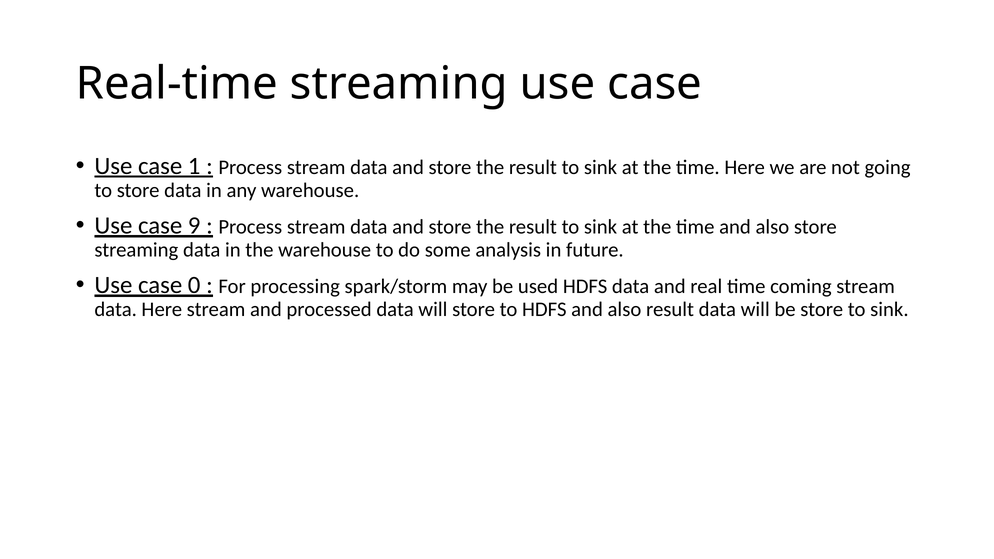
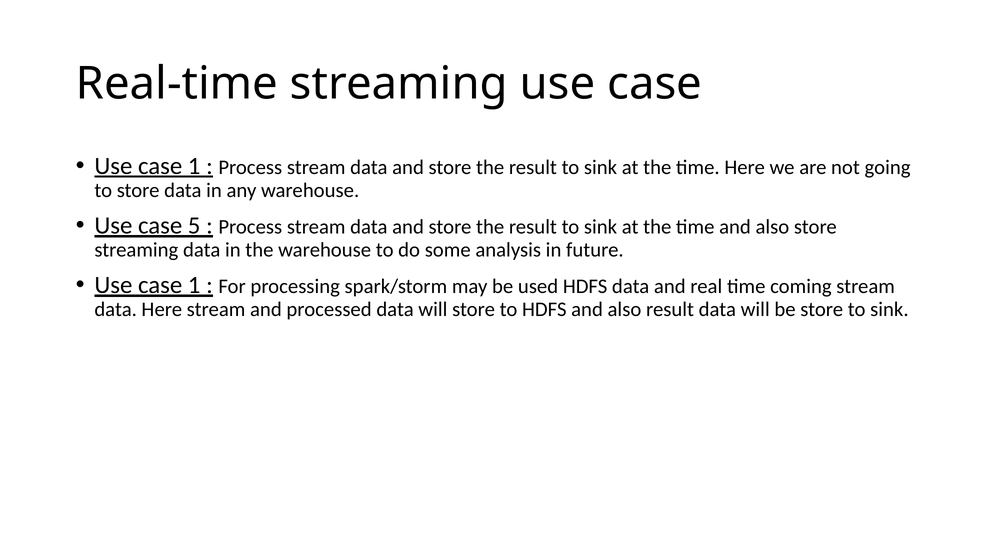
9: 9 -> 5 (194, 225)
0: 0 -> 1 (194, 285)
